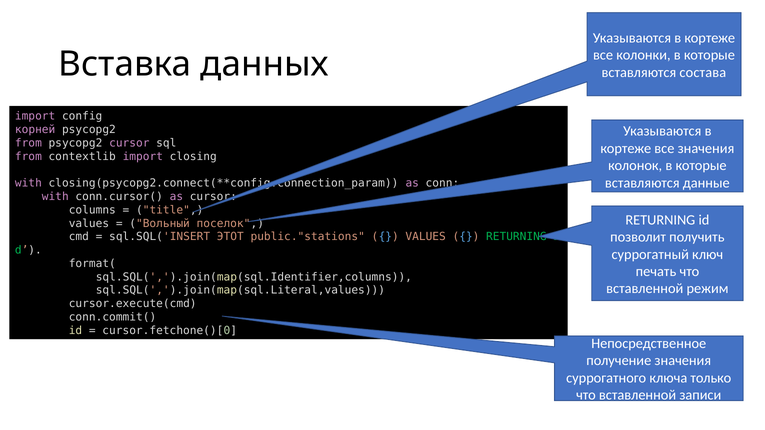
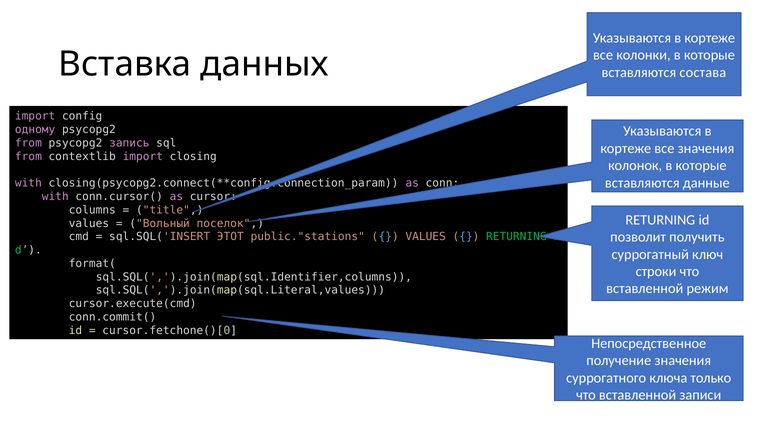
корней: корней -> одному (35, 130)
psycopg2 cursor: cursor -> запись (129, 143)
печать: печать -> строки (656, 272)
